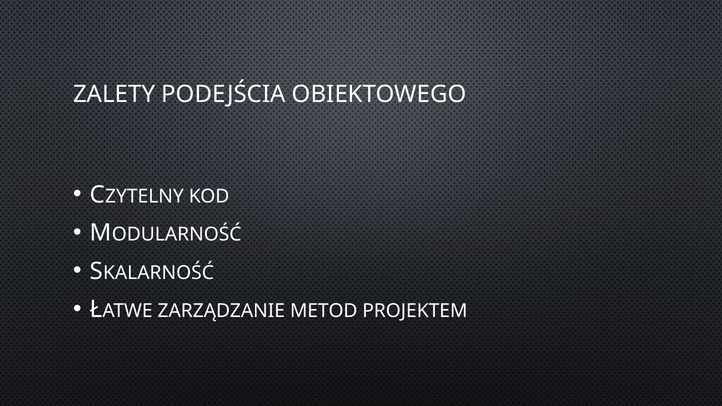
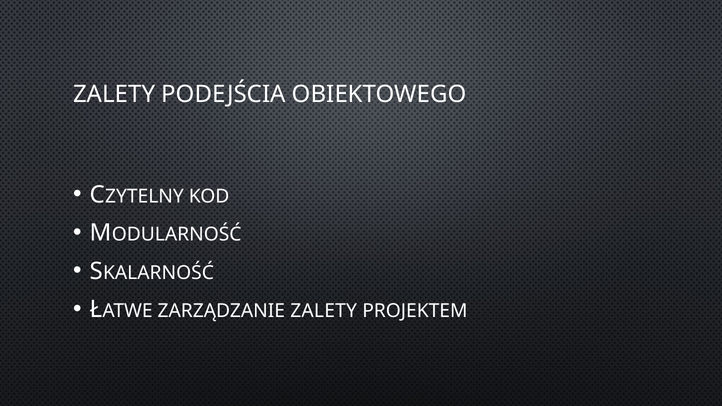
ZARZĄDZANIE METOD: METOD -> ZALETY (324, 311)
